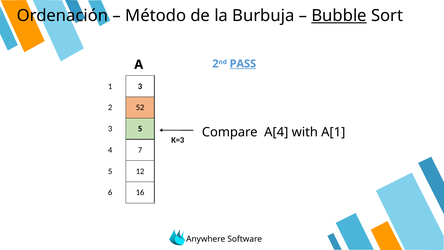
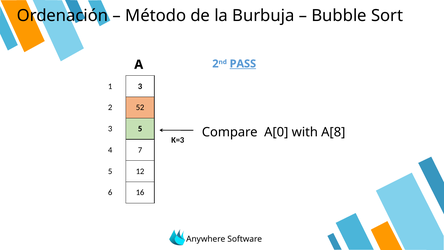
Bubble underline: present -> none (339, 15)
A[4: A[4 -> A[0 (276, 132)
A[1: A[1 -> A[8 (333, 132)
